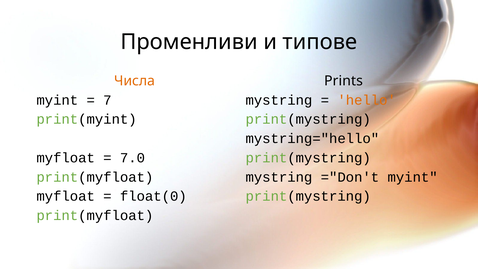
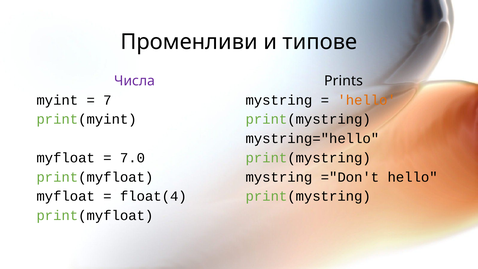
Числа colour: orange -> purple (134, 81)
="Don't myint: myint -> hello (413, 177)
float(0: float(0 -> float(4 (153, 196)
